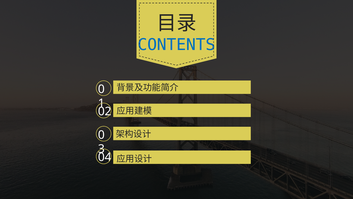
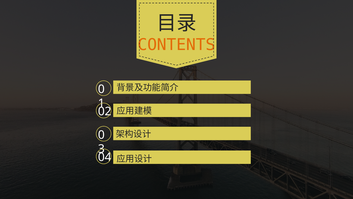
CONTENTS colour: blue -> orange (176, 45)
